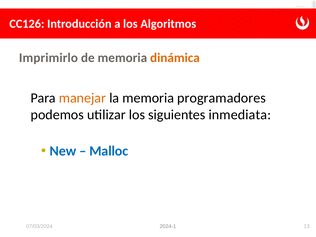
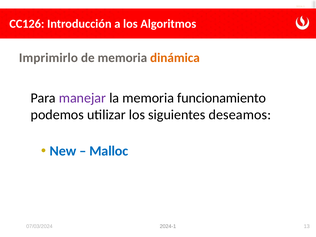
manejar colour: orange -> purple (82, 98)
programadores: programadores -> funcionamiento (222, 98)
inmediata: inmediata -> deseamos (240, 115)
